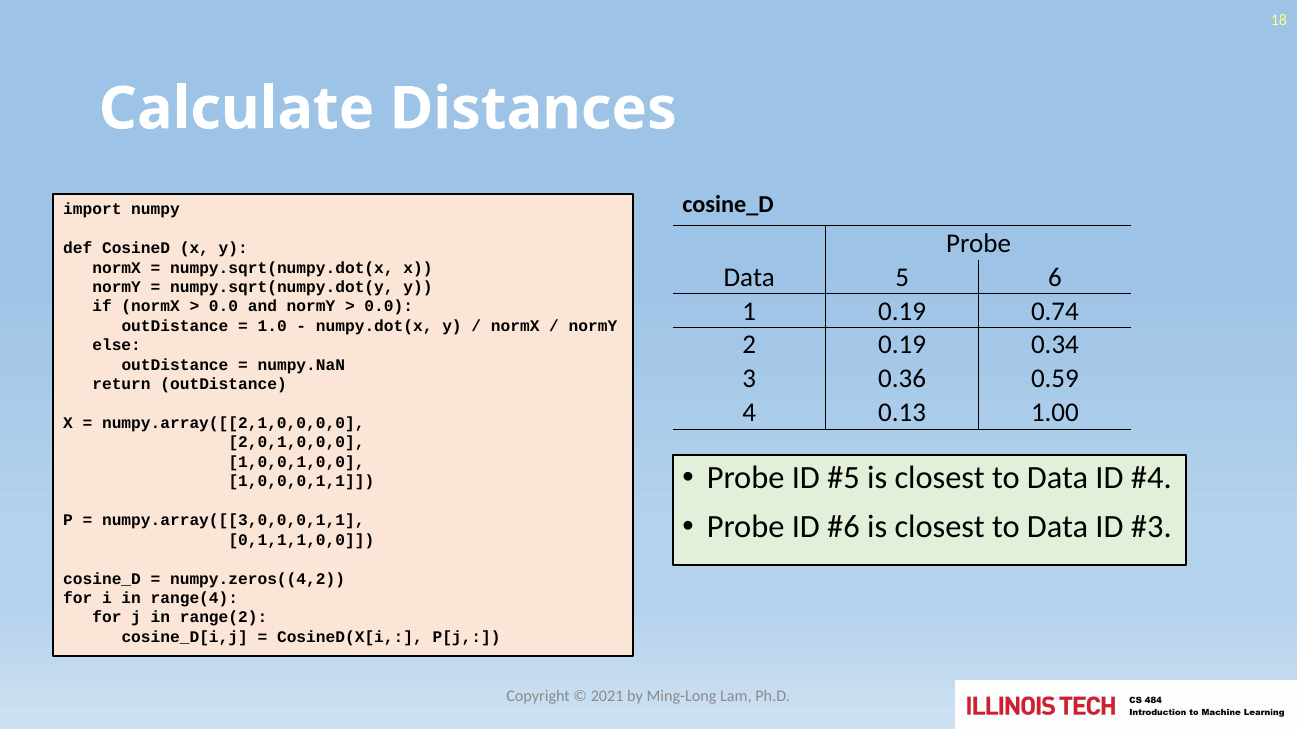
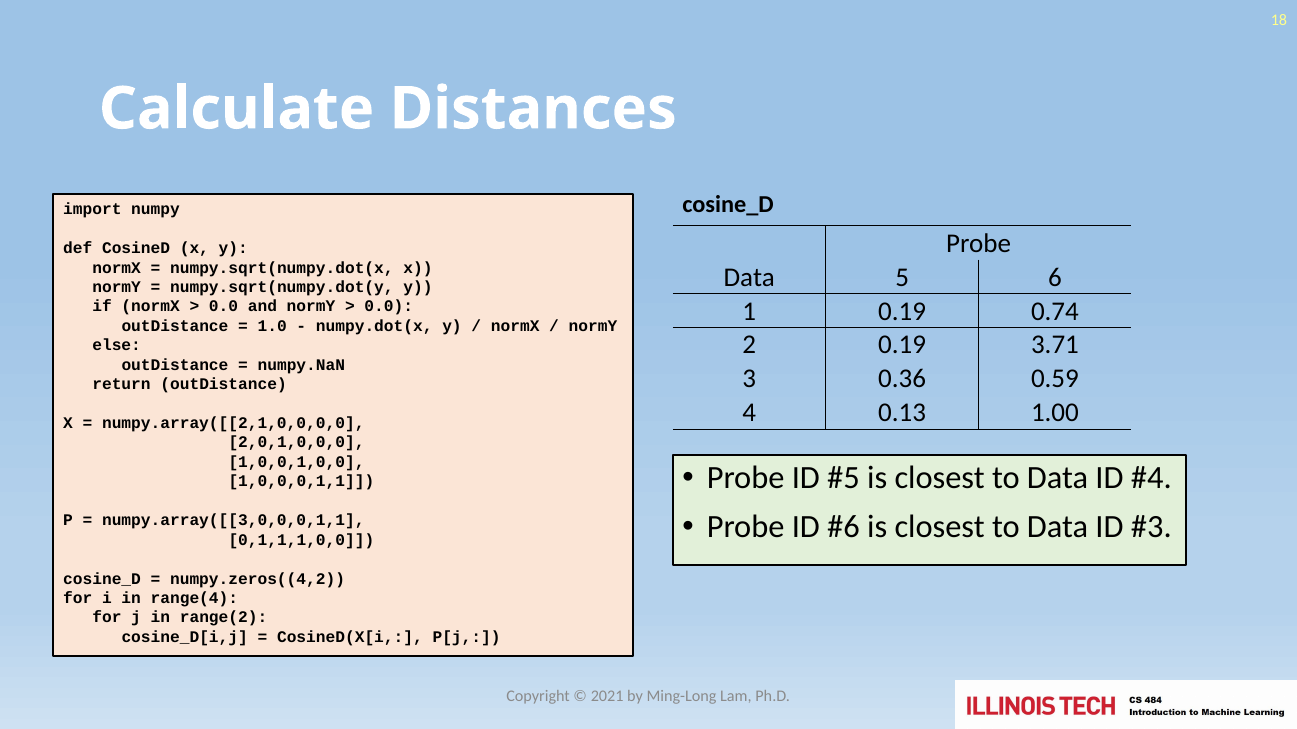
0.34: 0.34 -> 3.71 (1055, 345)
